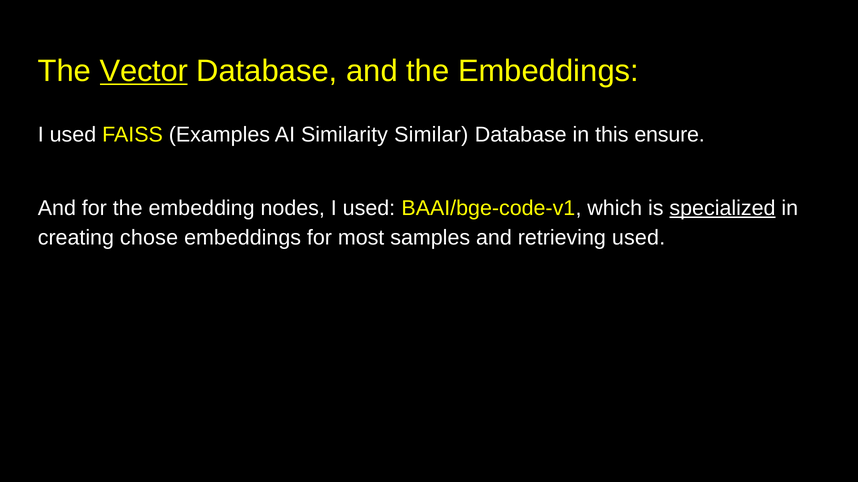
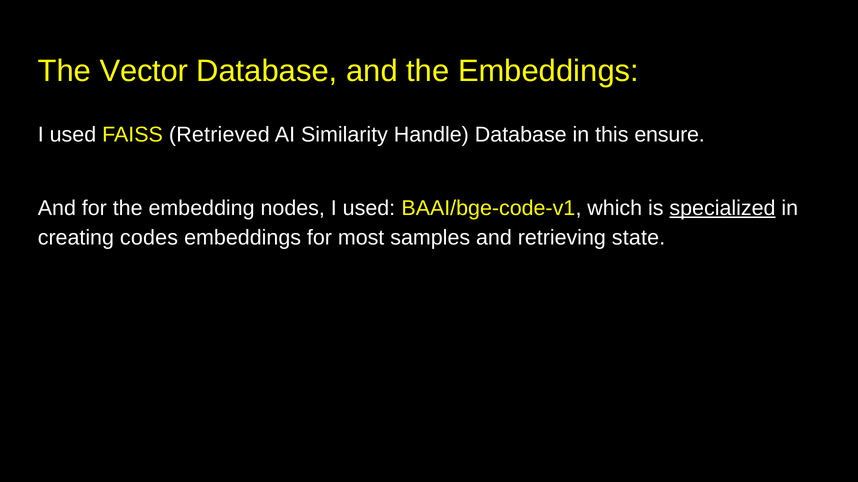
Vector underline: present -> none (144, 71)
Examples: Examples -> Retrieved (219, 135)
Similar: Similar -> Handle (431, 135)
chose: chose -> codes (149, 238)
retrieving used: used -> state (639, 238)
